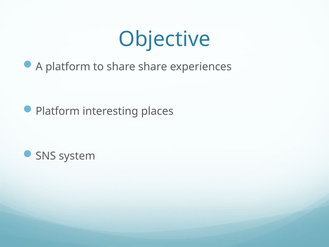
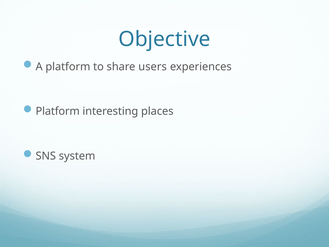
share share: share -> users (153, 67)
